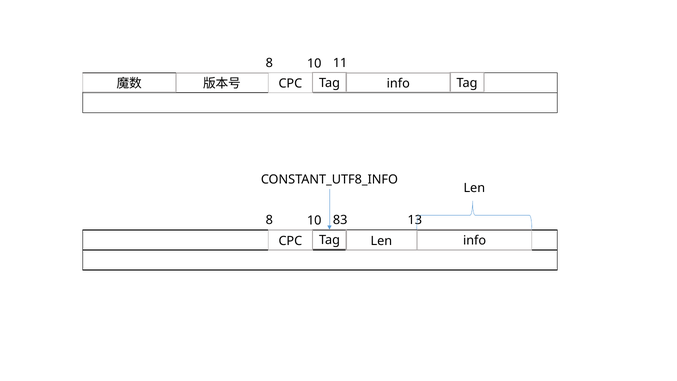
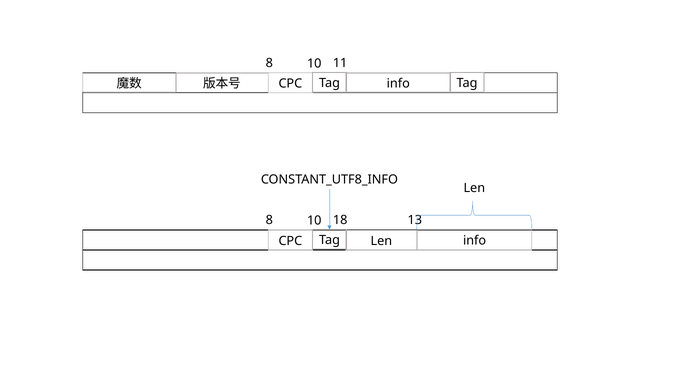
83: 83 -> 18 (340, 220)
